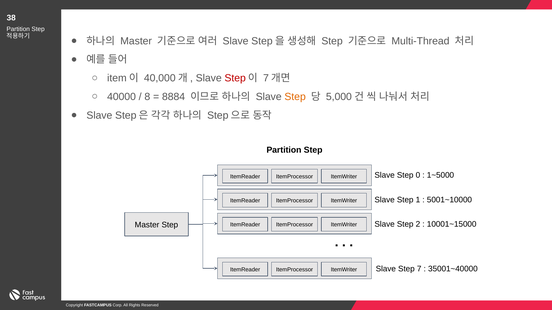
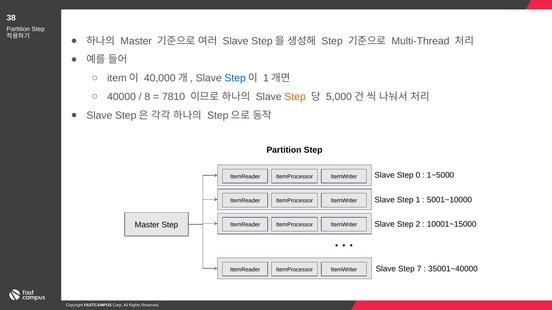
Step colour: red -> blue (235, 78)
7: 7 -> 1 (266, 78)
8884: 8884 -> 7810 (174, 97)
